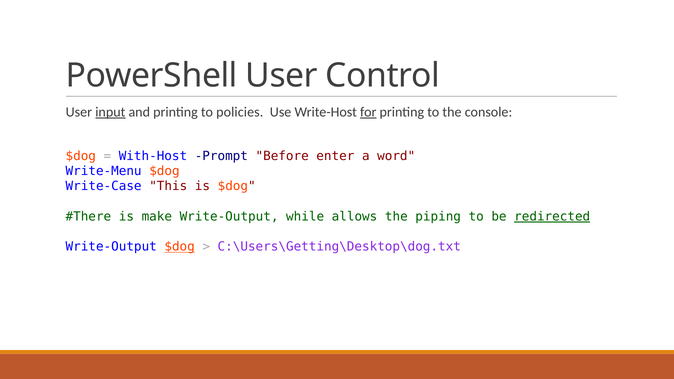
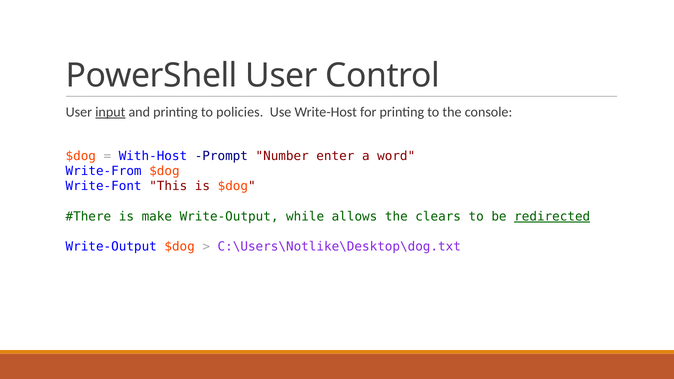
for underline: present -> none (368, 112)
Before: Before -> Number (282, 156)
Write-Menu: Write-Menu -> Write-From (104, 171)
Write-Case: Write-Case -> Write-Font (104, 186)
piping: piping -> clears (438, 217)
$dog underline: present -> none (180, 247)
C:\Users\Getting\Desktop\dog.txt: C:\Users\Getting\Desktop\dog.txt -> C:\Users\Notlike\Desktop\dog.txt (339, 247)
